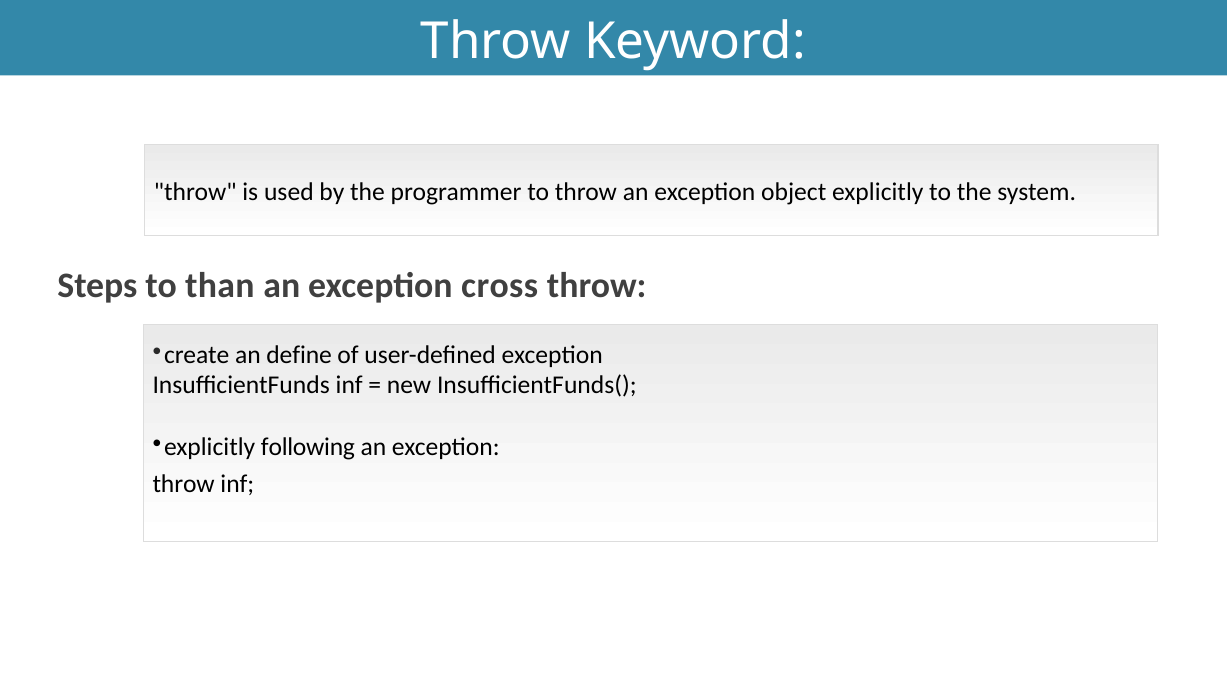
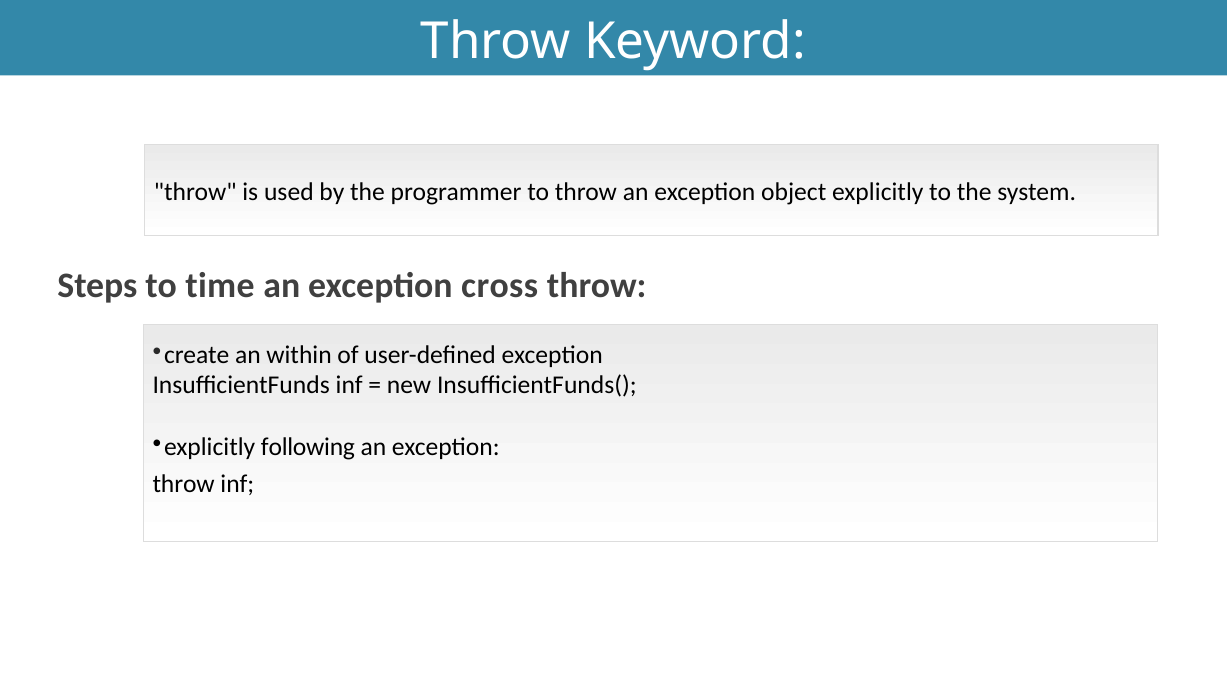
than: than -> time (220, 286)
define: define -> within (299, 355)
